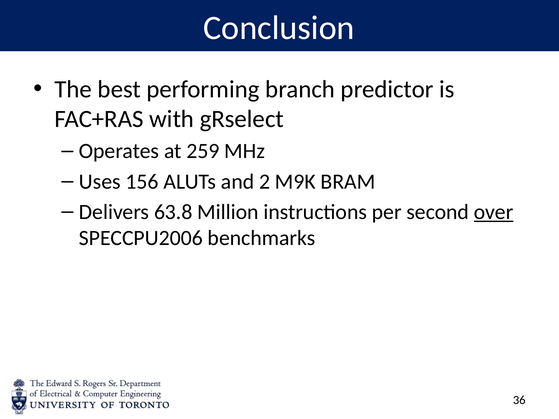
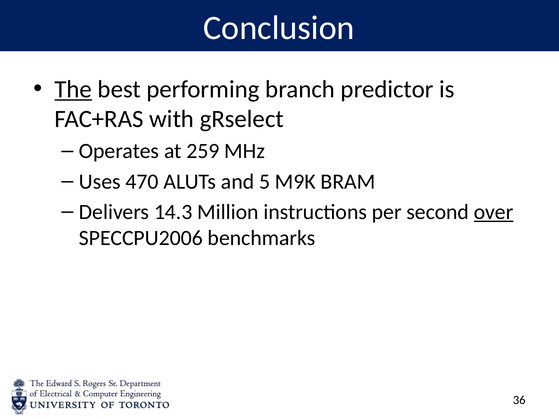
The underline: none -> present (73, 89)
156: 156 -> 470 (142, 182)
2: 2 -> 5 (265, 182)
63.8: 63.8 -> 14.3 (173, 212)
